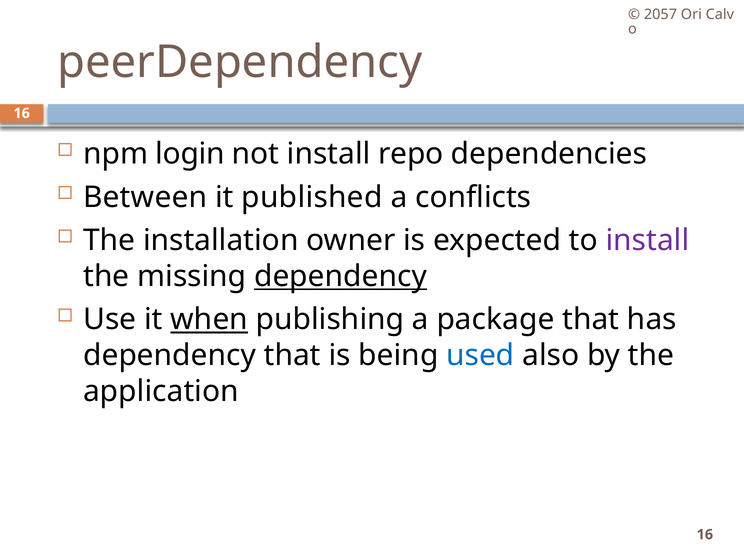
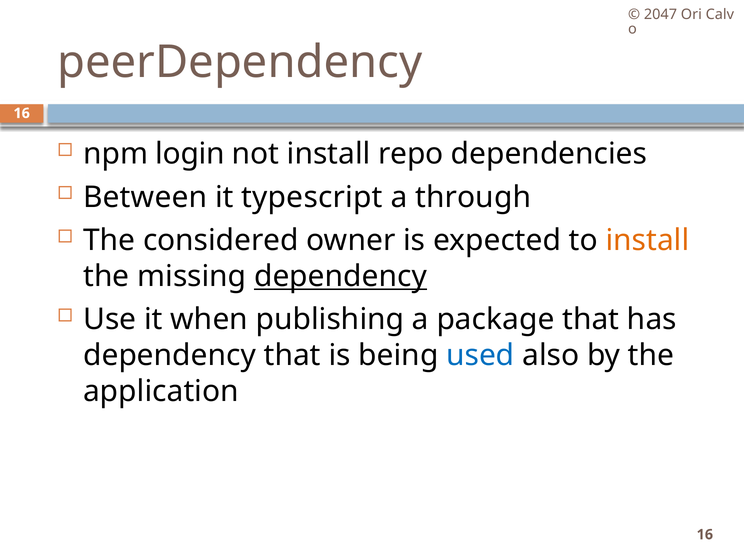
2057: 2057 -> 2047 (660, 15)
published: published -> typescript (312, 197)
conflicts: conflicts -> through (473, 197)
installation: installation -> considered (221, 240)
install colour: purple -> orange (647, 240)
when underline: present -> none (209, 320)
